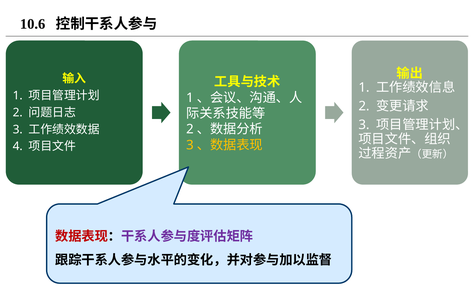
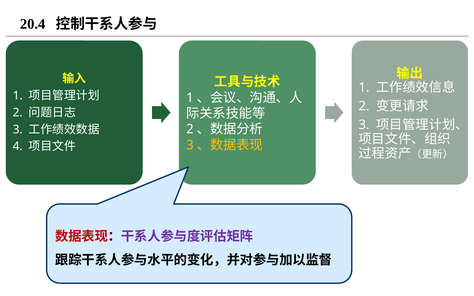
10.6: 10.6 -> 20.4 (33, 24)
